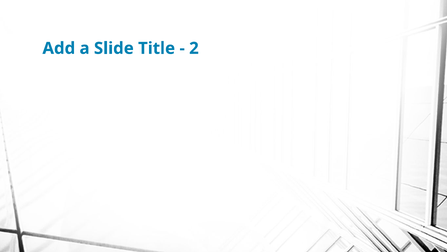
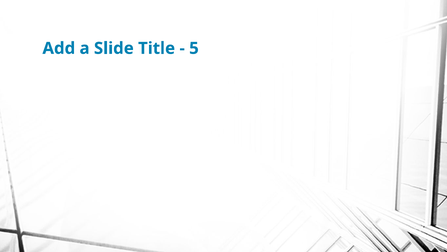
2: 2 -> 5 (194, 48)
